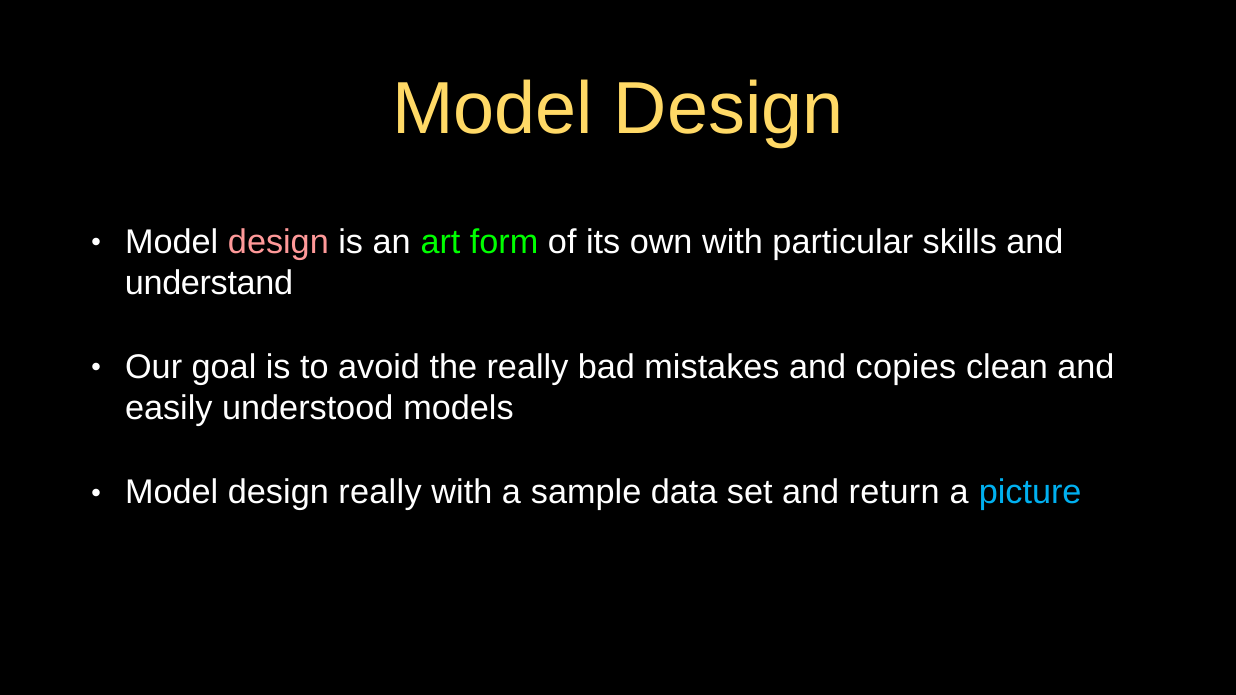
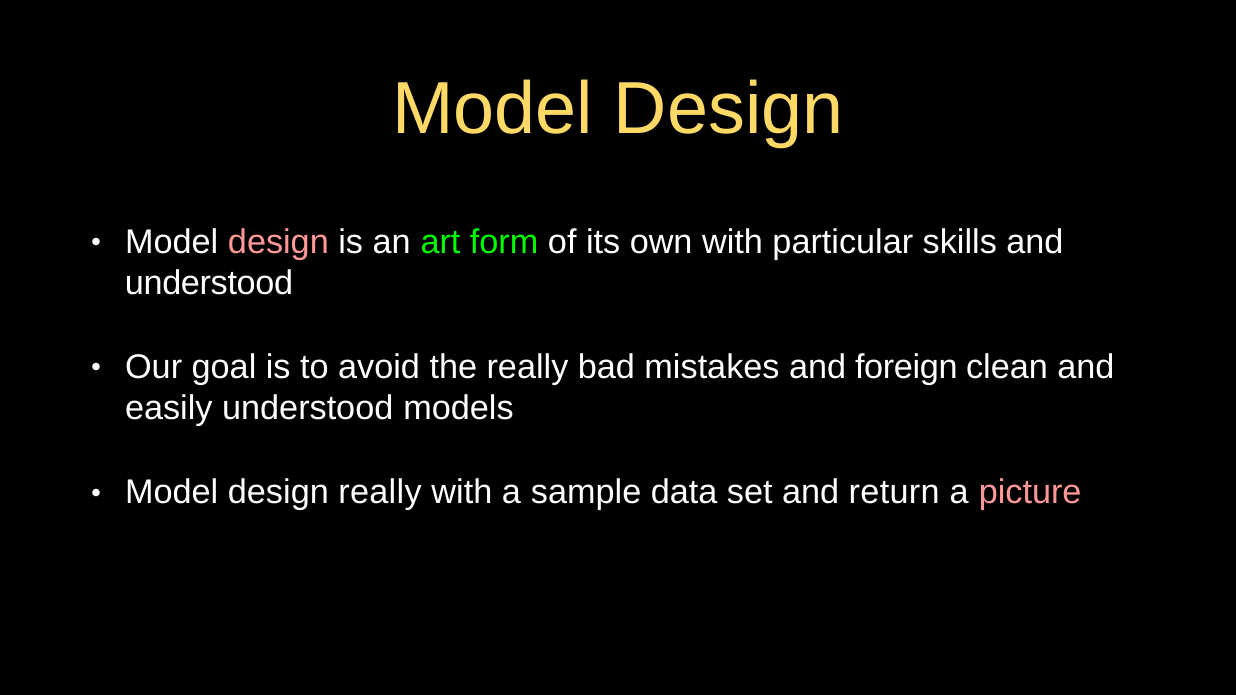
understand: understand -> understood (209, 283)
copies: copies -> foreign (906, 367)
picture colour: light blue -> pink (1030, 492)
